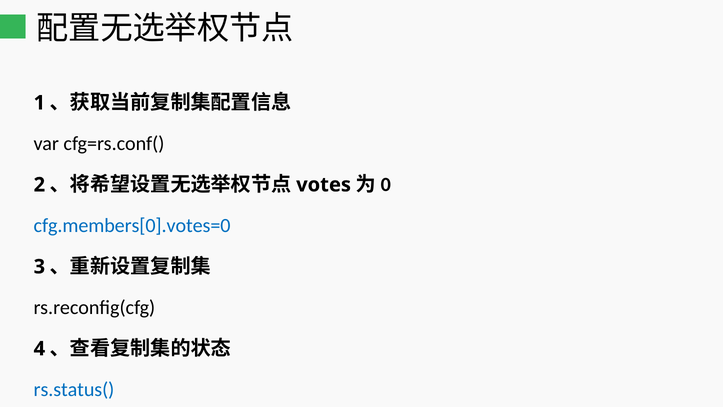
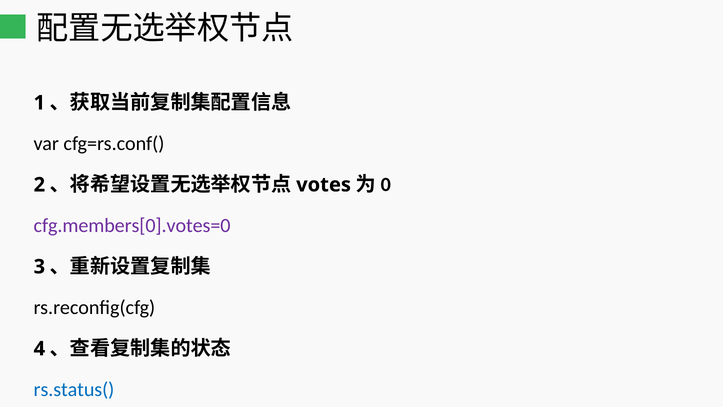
cfg.members[0].votes=0 colour: blue -> purple (132, 226)
